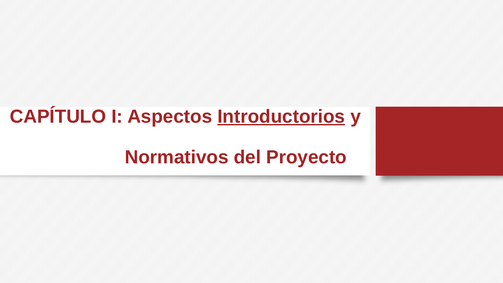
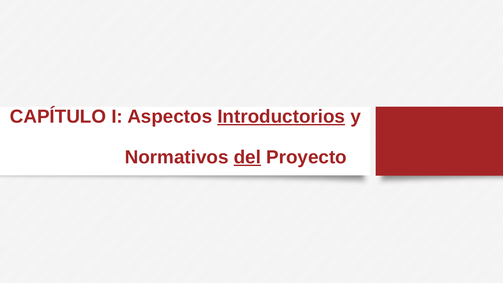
del underline: none -> present (247, 157)
